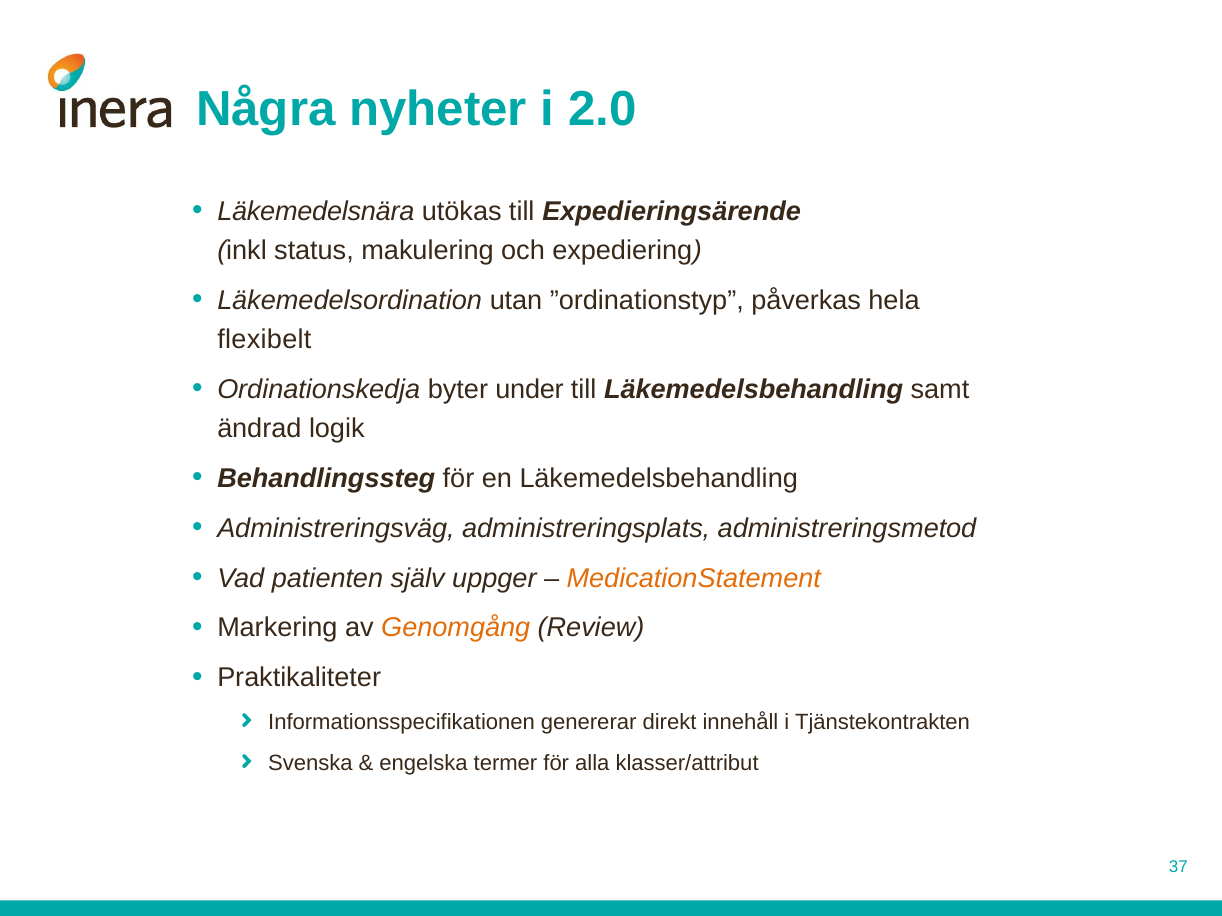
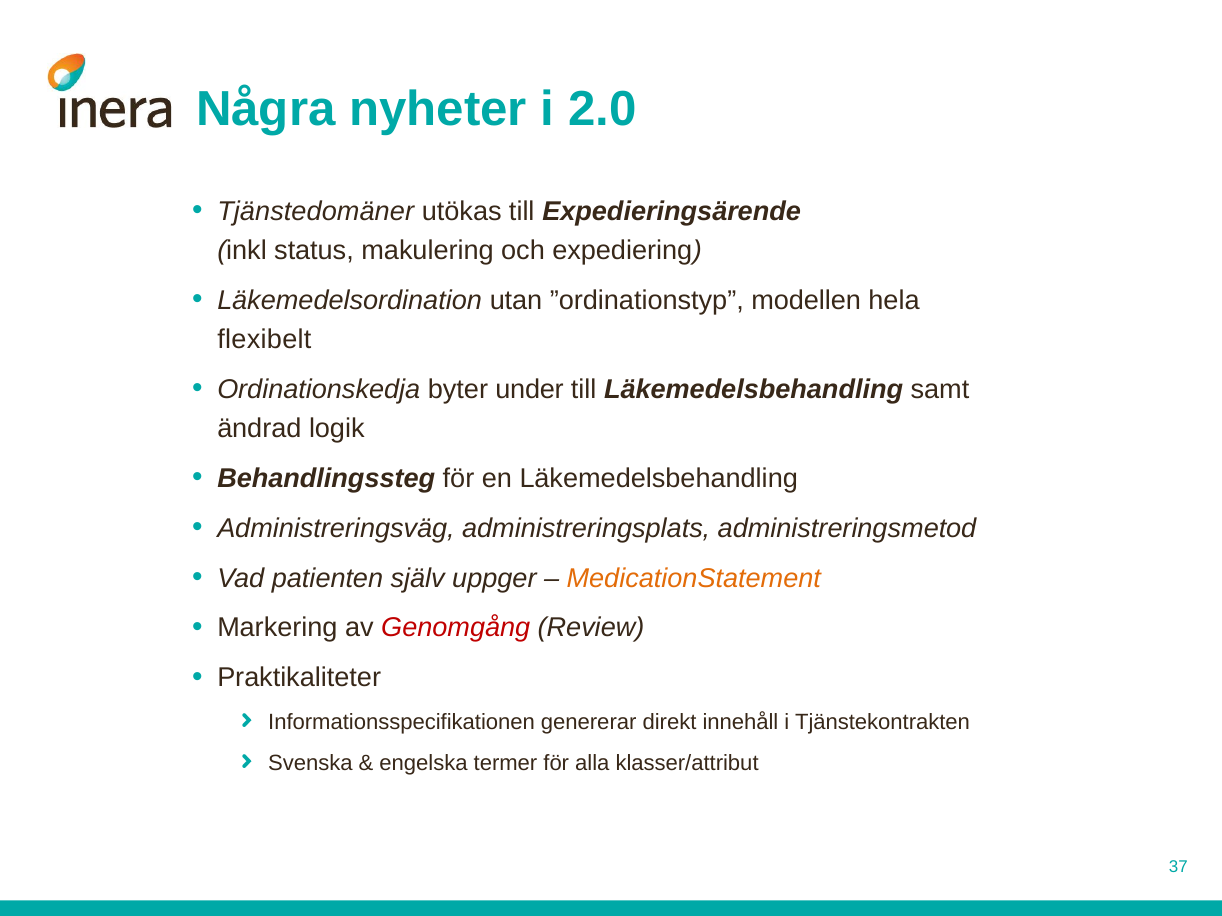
Läkemedelsnära: Läkemedelsnära -> Tjänstedomäner (316, 212)
påverkas: påverkas -> modellen (806, 301)
Genomgång colour: orange -> red (456, 628)
